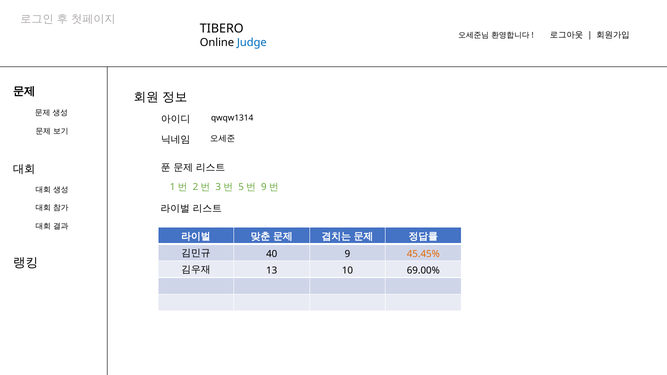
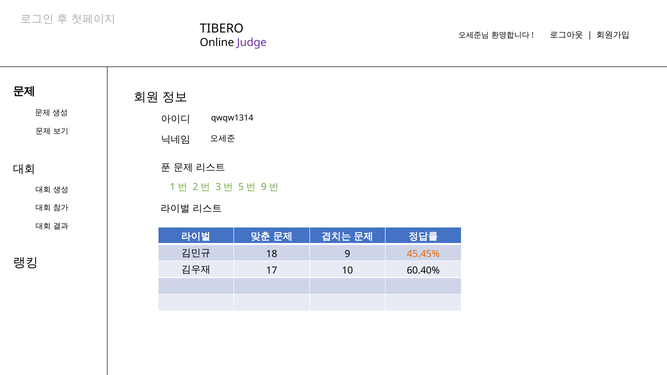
Judge colour: blue -> purple (252, 43)
40: 40 -> 18 (272, 254)
13: 13 -> 17 (272, 271)
69.00%: 69.00% -> 60.40% (423, 271)
